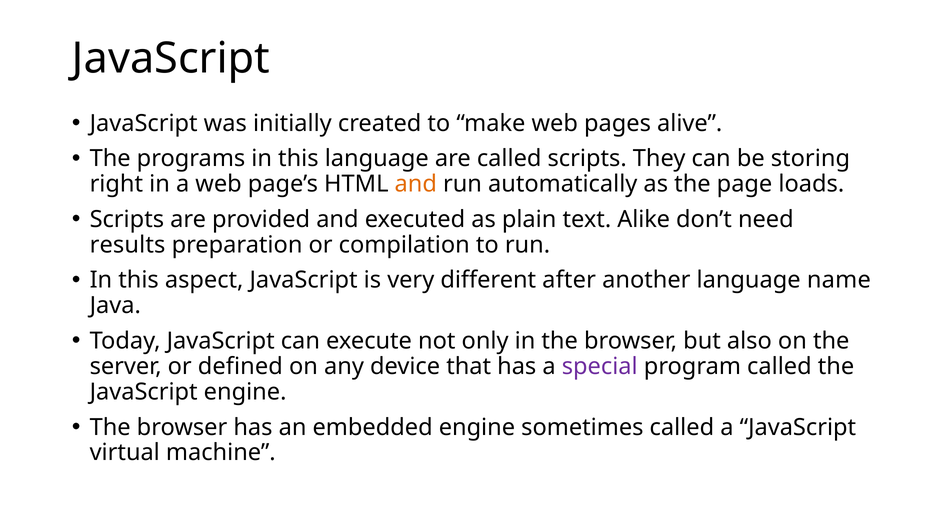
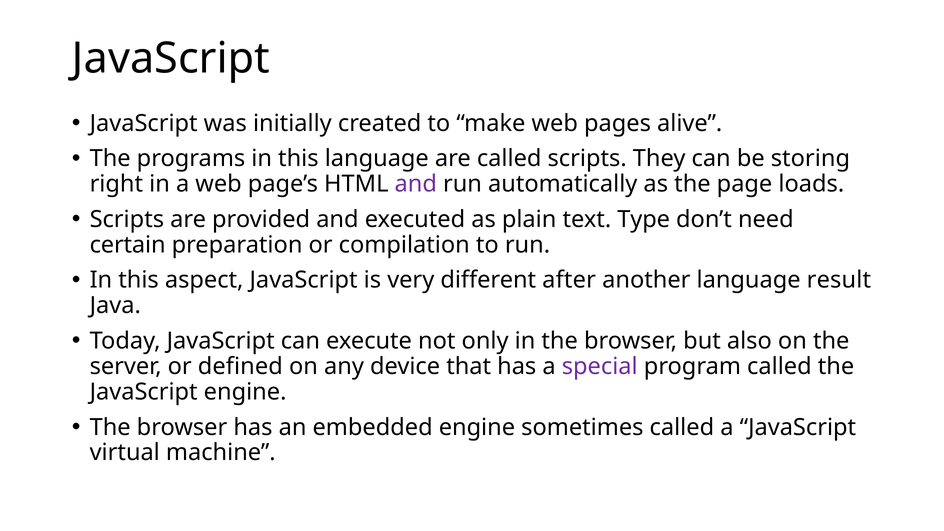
and colour: orange -> purple (416, 184)
Alike: Alike -> Type (644, 219)
results: results -> certain (128, 245)
name: name -> result (839, 280)
